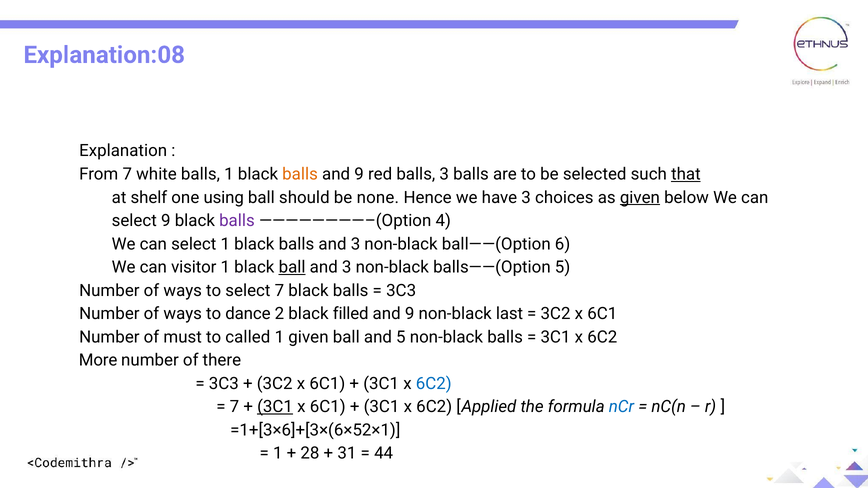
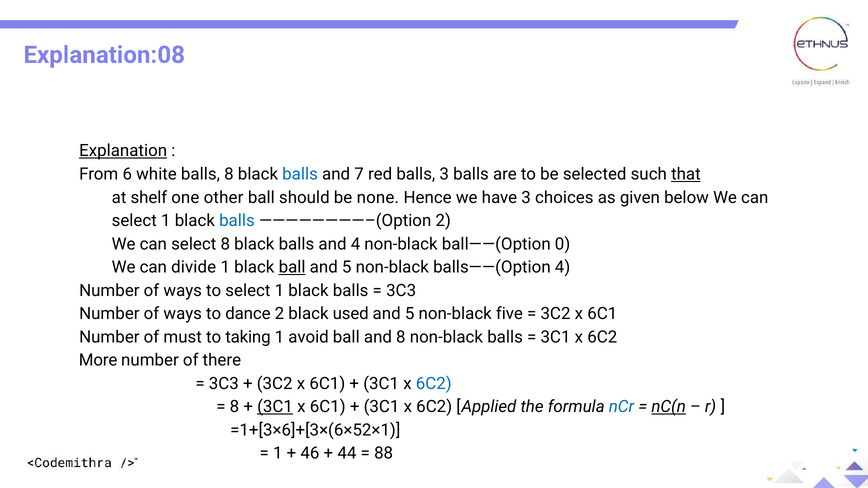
Explanation underline: none -> present (123, 151)
From 7: 7 -> 6 (127, 174)
balls 1: 1 -> 8 (229, 174)
balls colour: orange -> blue (300, 174)
9: 9 -> 7 (359, 174)
using: using -> other (224, 198)
given underline: present -> none (640, 198)
9: 9 -> 1 (166, 221)
balls colour: purple -> blue (237, 221)
————————–(Option 4: 4 -> 2 (443, 221)
select 1: 1 -> 8 (225, 244)
balls and 3: 3 -> 4 (356, 244)
6: 6 -> 0 (563, 244)
visitor: visitor -> divide (194, 267)
3: 3 -> 5 (347, 267)
balls——(Option 5: 5 -> 4 (563, 267)
to select 7: 7 -> 1 (279, 291)
filled: filled -> used (351, 314)
9: 9 -> 5 (410, 314)
last: last -> five (509, 314)
called: called -> taking (248, 337)
1 given: given -> avoid (309, 337)
and 5: 5 -> 8 (401, 337)
7: 7 -> 8 (234, 407)
nC(n underline: none -> present (669, 407)
28: 28 -> 46 (310, 454)
31: 31 -> 44 (347, 454)
44: 44 -> 88 (384, 454)
